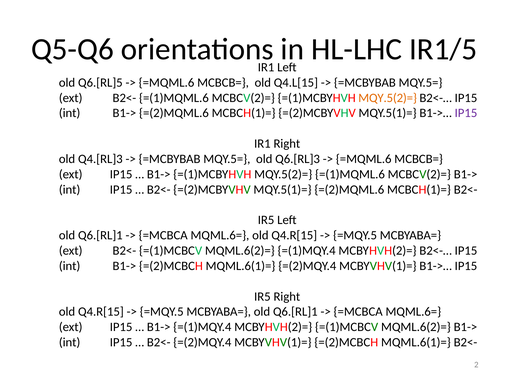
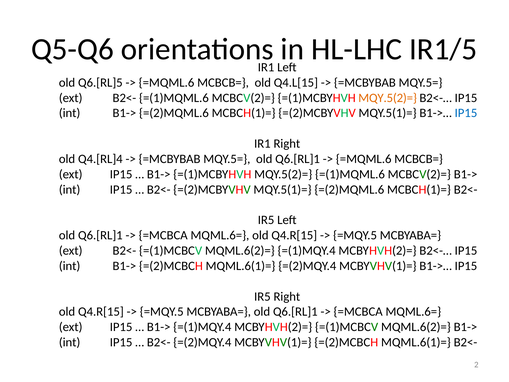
IP15 colour: purple -> blue (466, 113)
Q4.[RL]3: Q4.[RL]3 -> Q4.[RL]4 (100, 159)
MQY.5= old Q6.[RL]3: Q6.[RL]3 -> Q6.[RL]1 (298, 159)
